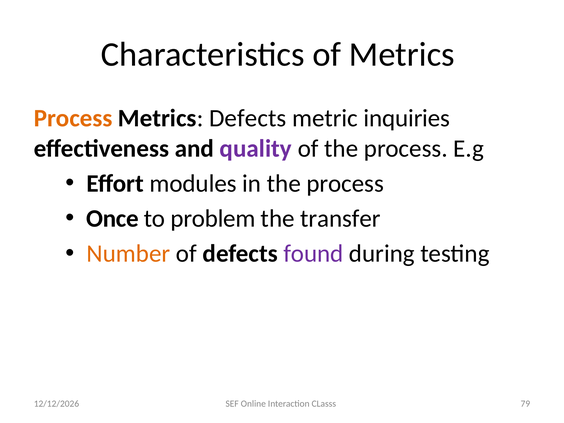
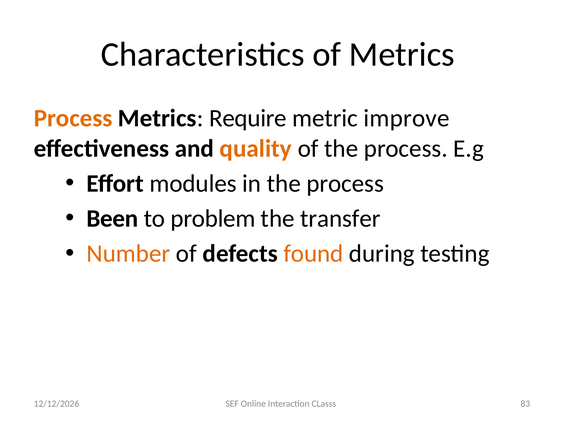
Metrics Defects: Defects -> Require (248, 118)
inquiries: inquiries -> improve (407, 118)
quality colour: purple -> orange (256, 148)
Once: Once -> Been (112, 219)
found colour: purple -> orange (313, 254)
79: 79 -> 83 (525, 404)
